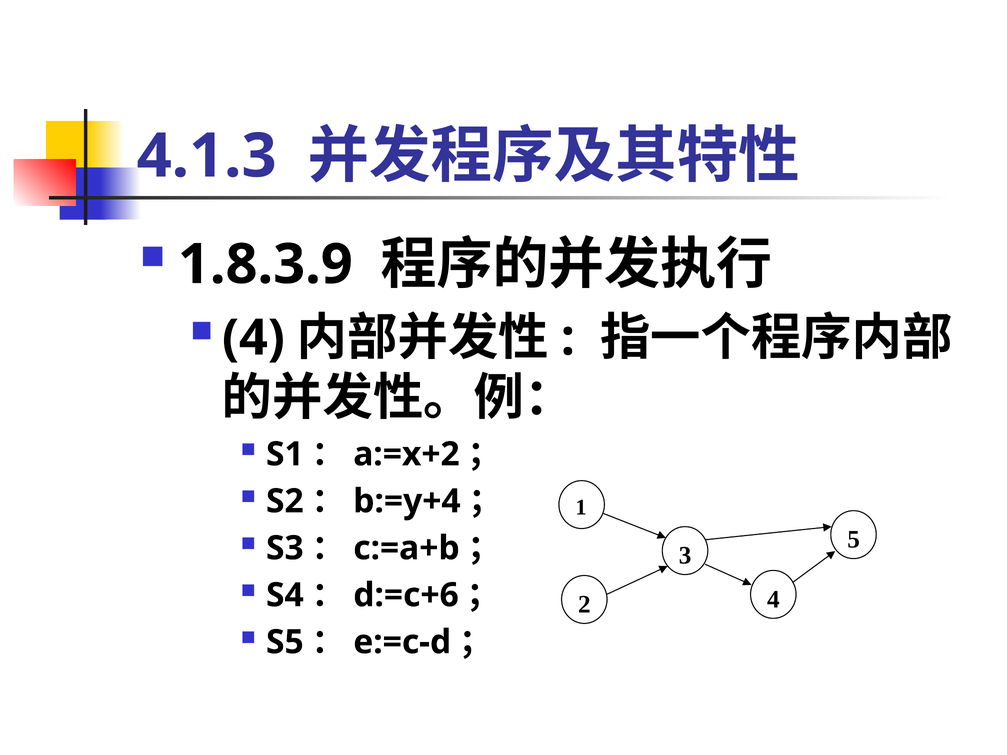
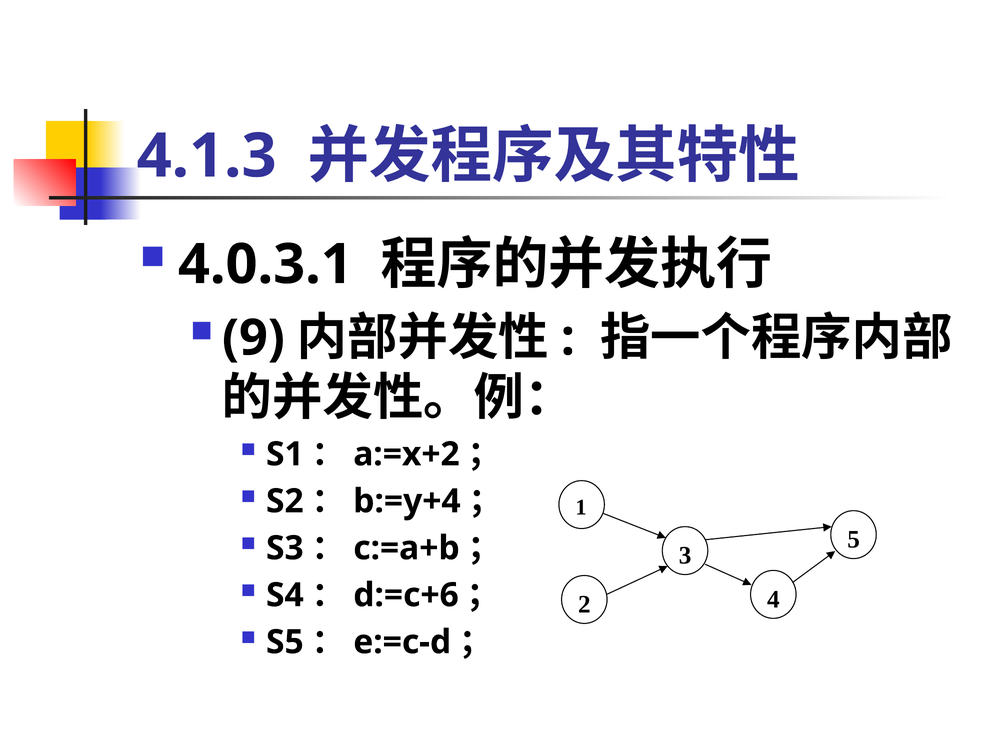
1.8.3.9: 1.8.3.9 -> 4.0.3.1 (265, 265)
4: 4 -> 9 (253, 338)
